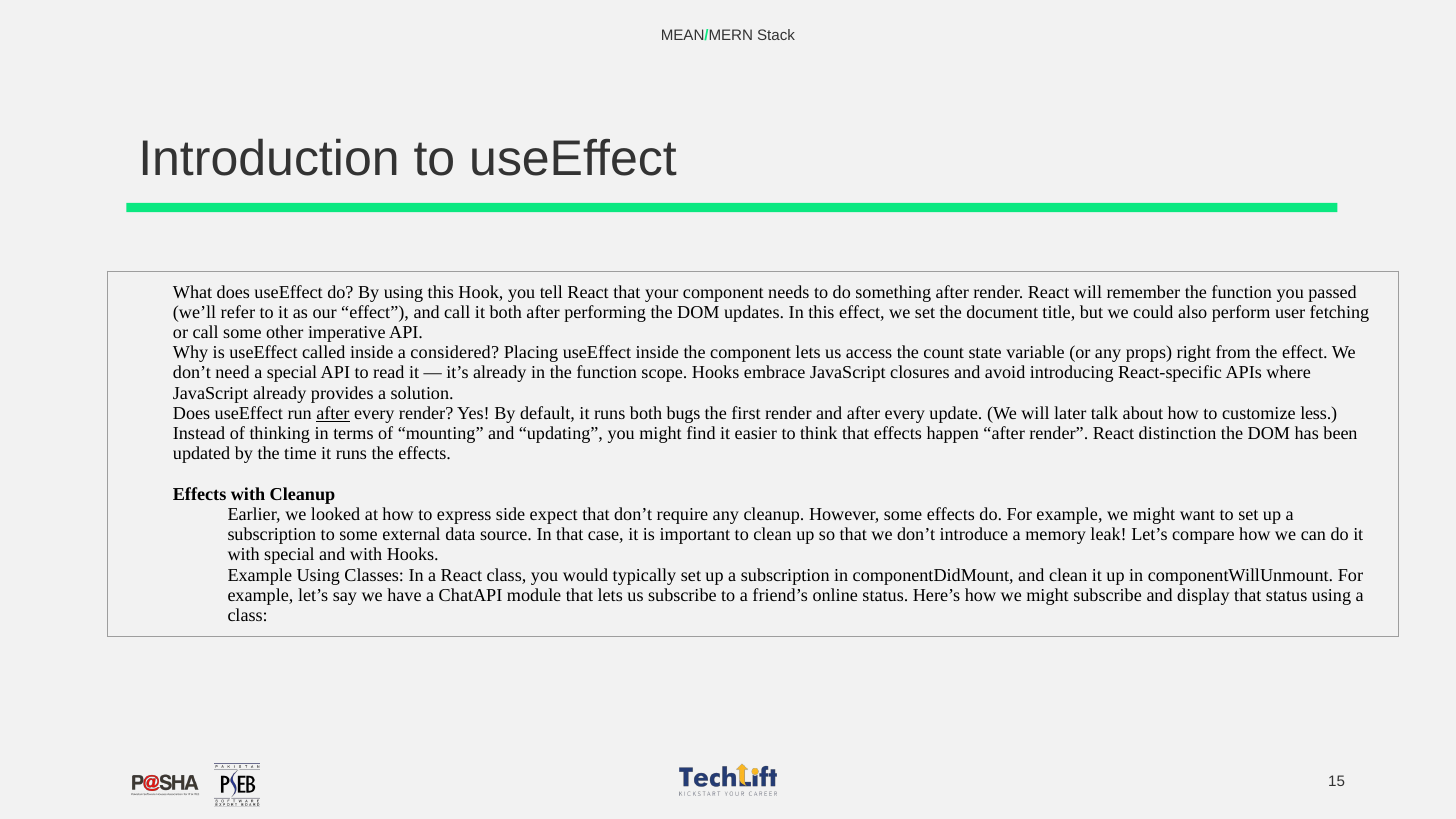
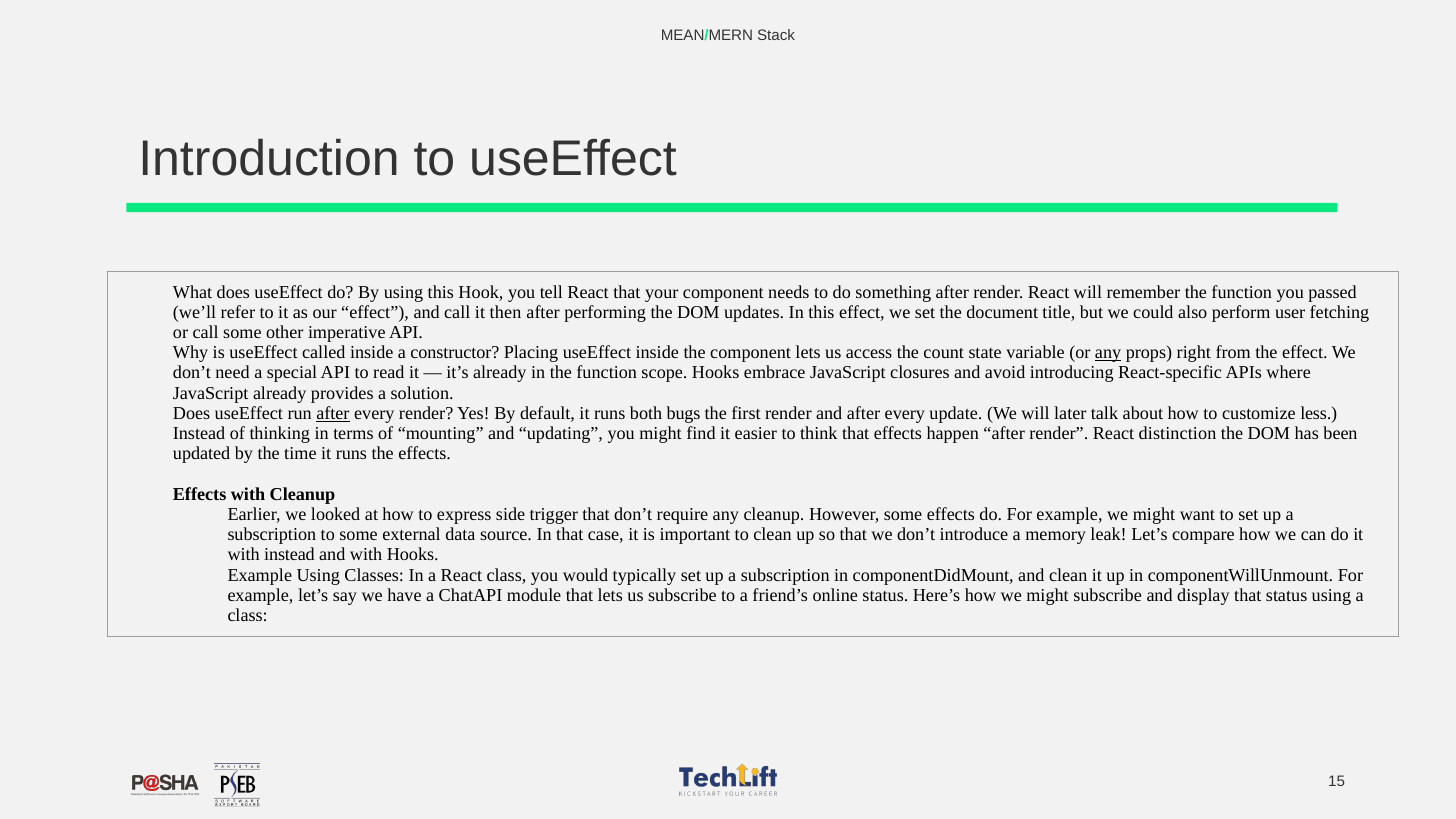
it both: both -> then (506, 312)
considered: considered -> constructor (455, 353)
any underline: none -> present (1108, 353)
expect: expect -> trigger (554, 514)
with special: special -> instead (290, 555)
